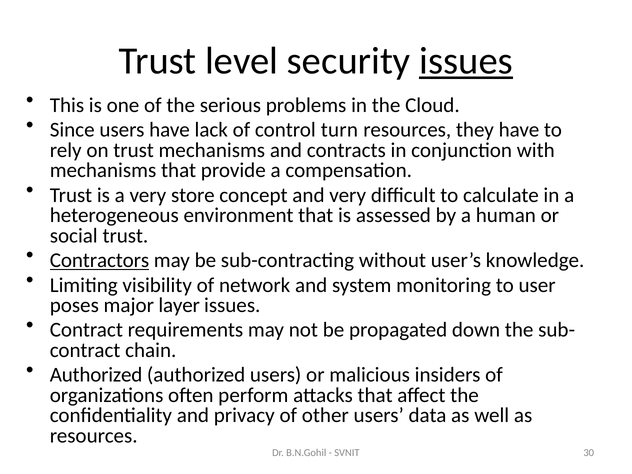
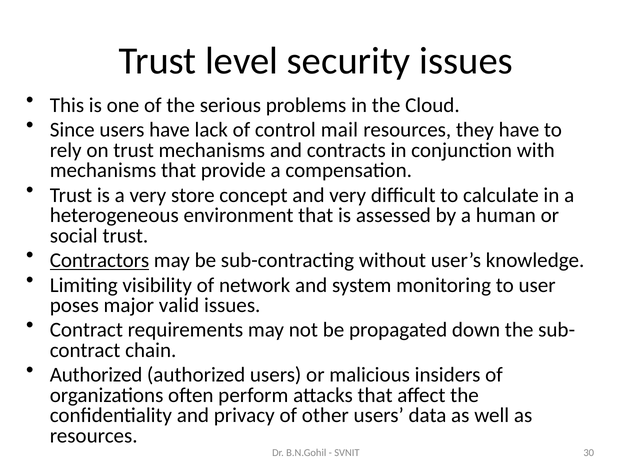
issues underline: present -> none (466, 61)
turn: turn -> mail (339, 130)
layer: layer -> valid (179, 305)
